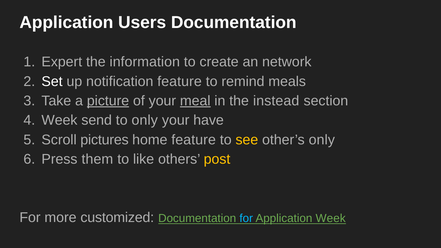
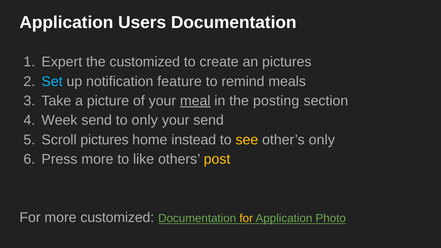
the information: information -> customized (145, 62)
an network: network -> pictures (287, 62)
Set colour: white -> light blue (52, 81)
picture underline: present -> none (108, 101)
instead: instead -> posting (276, 101)
your have: have -> send (209, 120)
home feature: feature -> instead (194, 140)
Press them: them -> more (97, 159)
for colour: light blue -> yellow (246, 219)
Application Week: Week -> Photo (331, 219)
